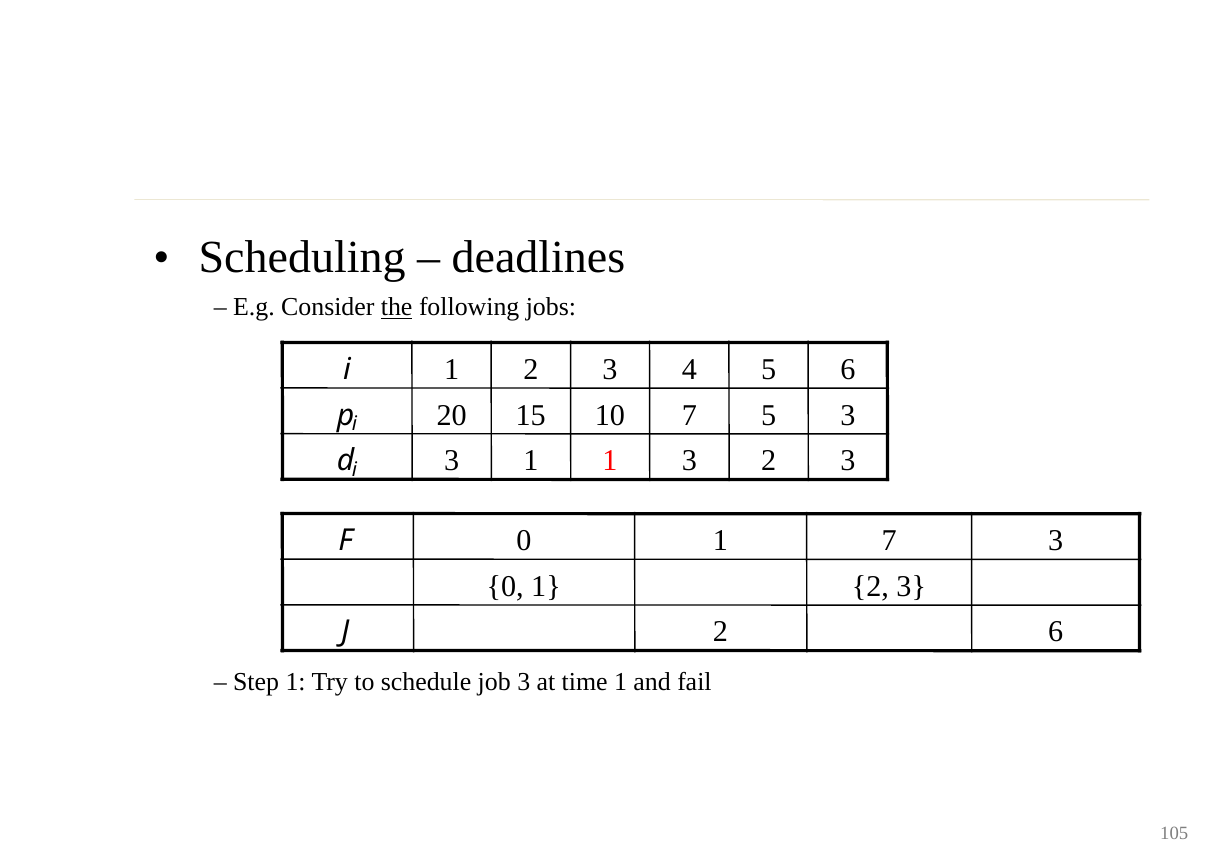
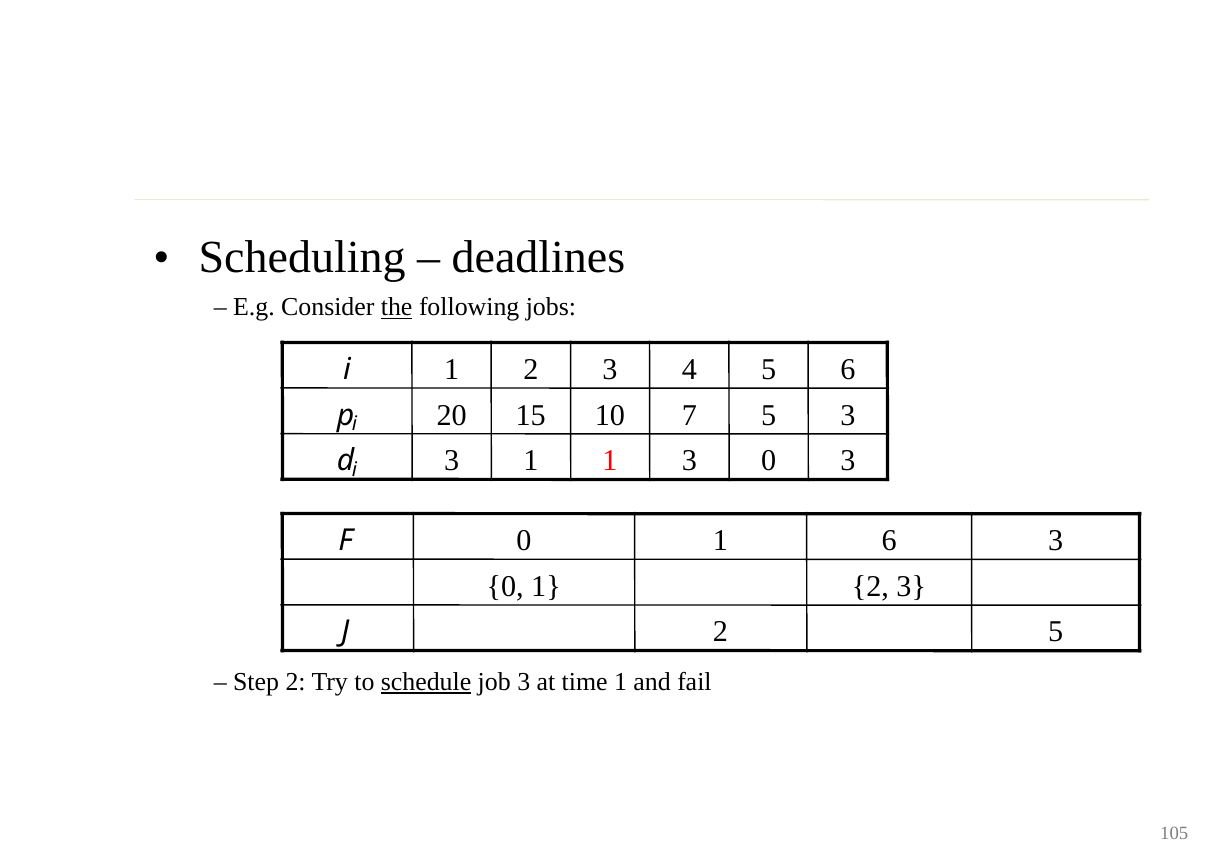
1 3 2: 2 -> 0 (769, 461)
1 7: 7 -> 6 (889, 540)
2 6: 6 -> 5 (1056, 632)
Step 1: 1 -> 2 (296, 681)
schedule underline: none -> present (426, 681)
